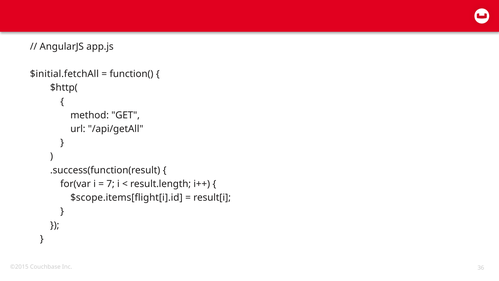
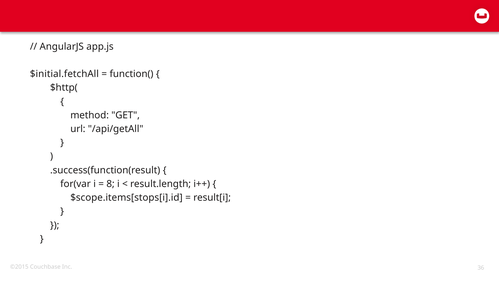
7: 7 -> 8 (111, 184)
$scope.items[flight[i].id: $scope.items[flight[i].id -> $scope.items[stops[i].id (127, 197)
